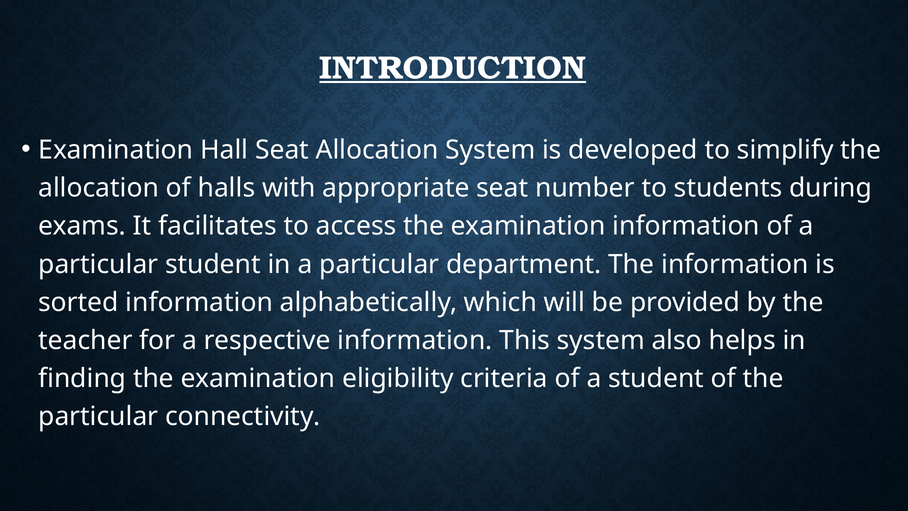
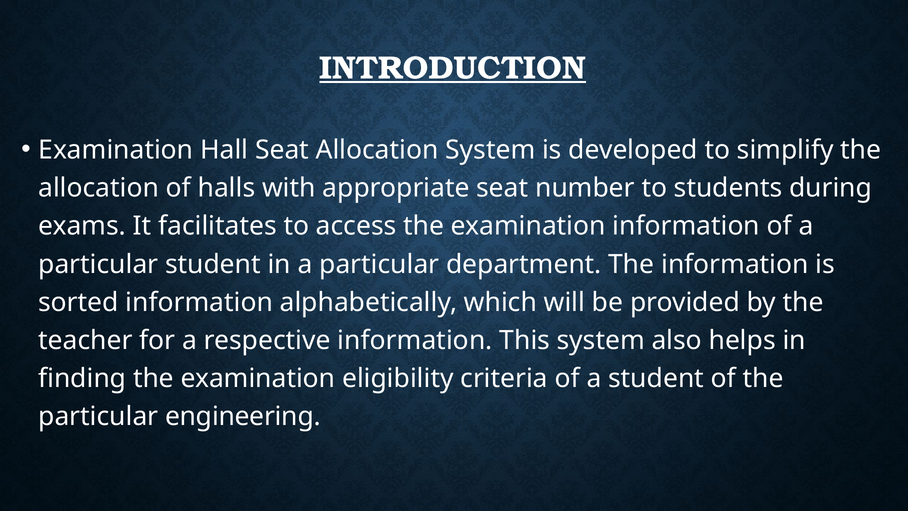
connectivity: connectivity -> engineering (243, 416)
